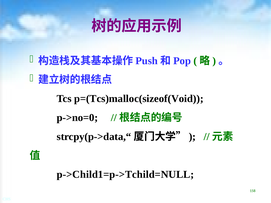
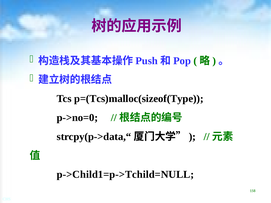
p=(Tcs)malloc(sizeof(Void: p=(Tcs)malloc(sizeof(Void -> p=(Tcs)malloc(sizeof(Type (139, 99)
